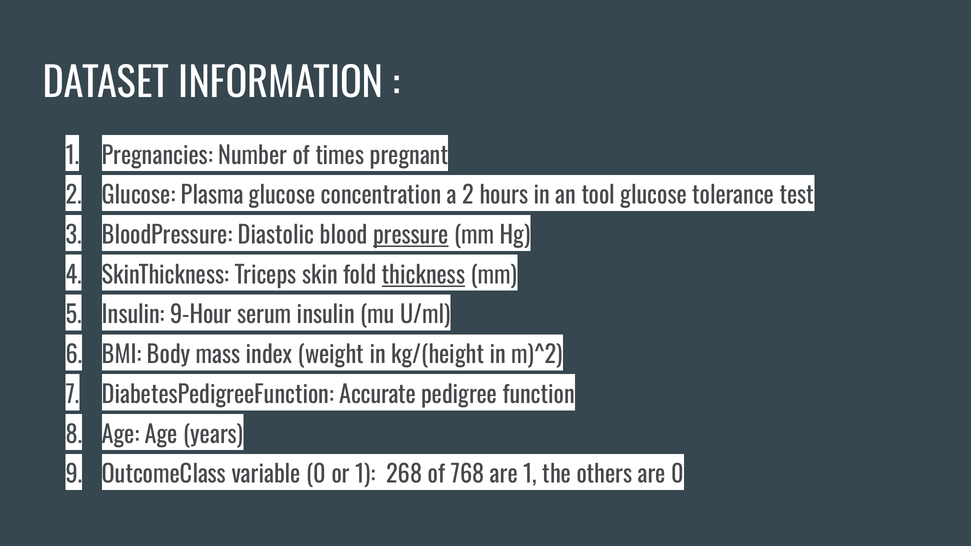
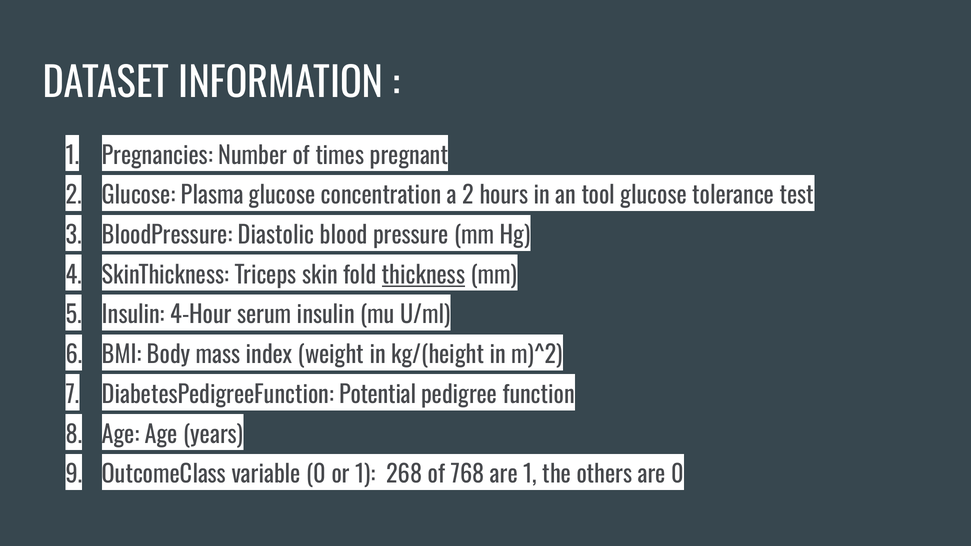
pressure underline: present -> none (411, 236)
9-Hour: 9-Hour -> 4-Hour (201, 316)
Accurate: Accurate -> Potential (378, 395)
